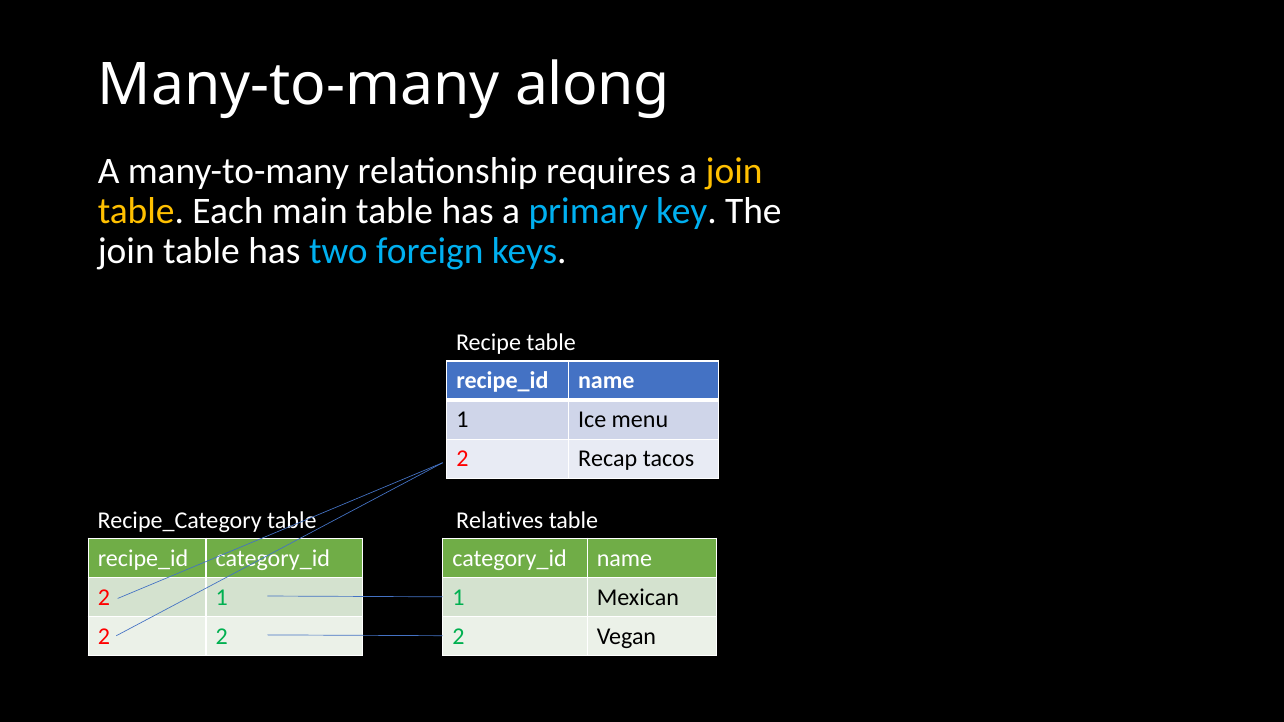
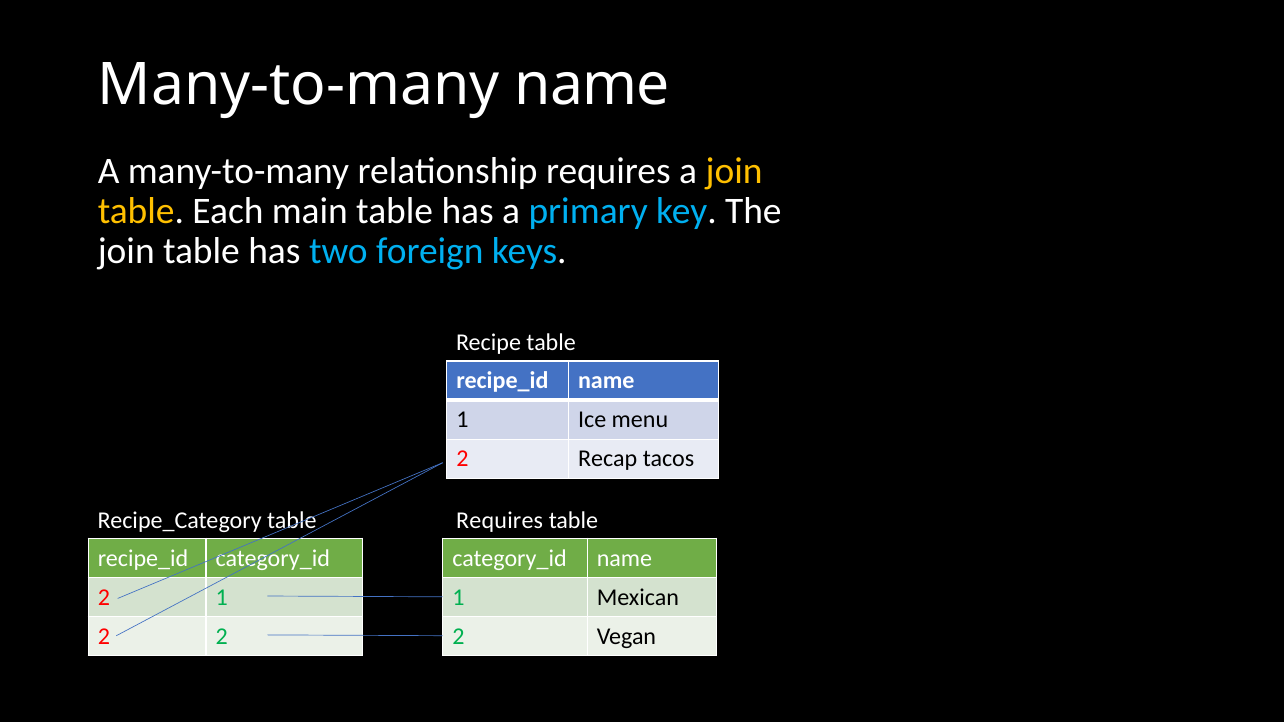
Many-to-many along: along -> name (592, 85)
Relatives: Relatives -> Requires (500, 520)
